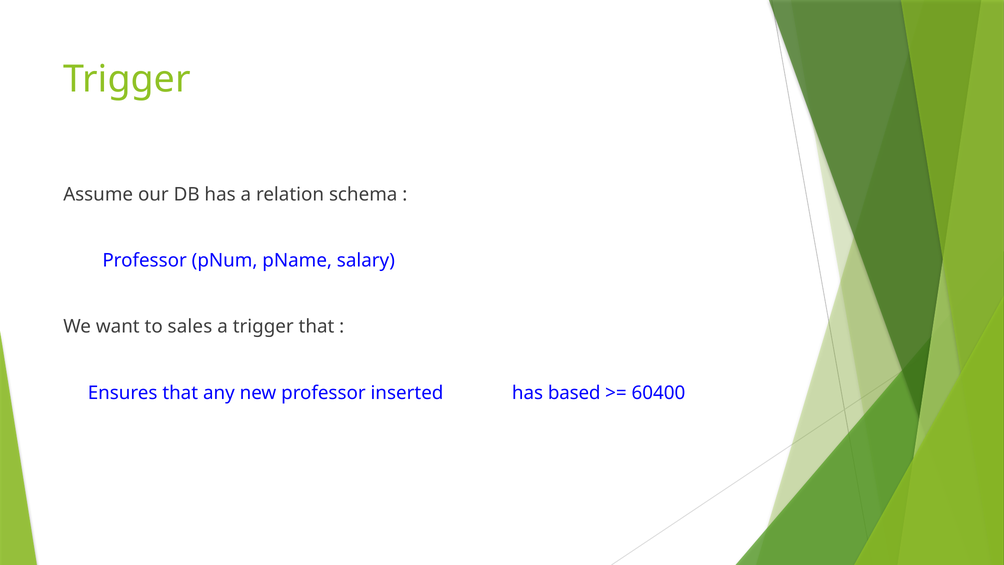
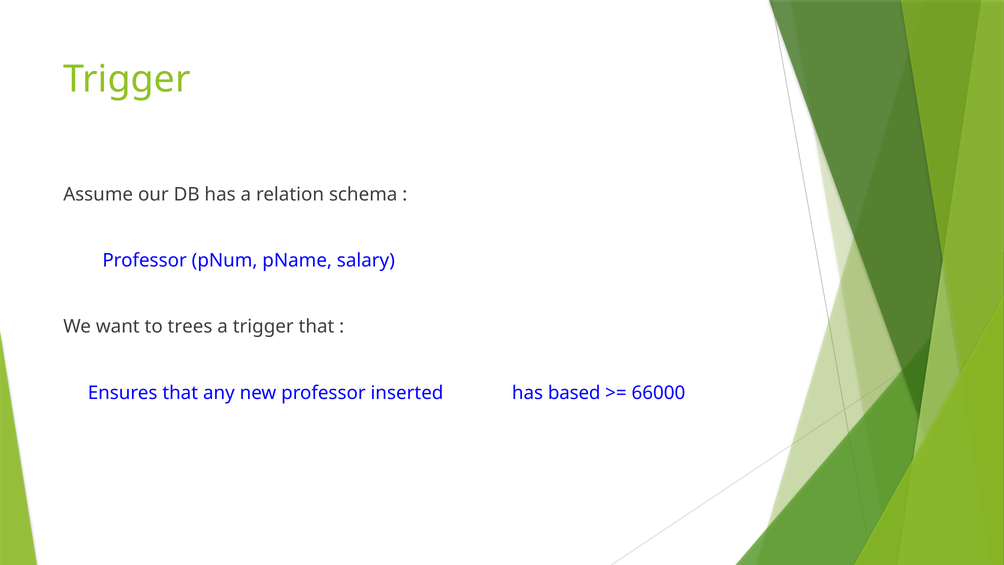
sales: sales -> trees (190, 327)
60400: 60400 -> 66000 (658, 393)
